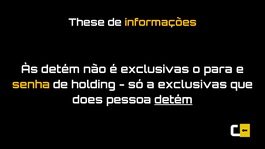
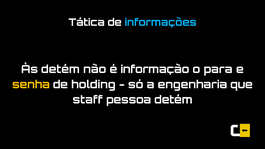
These: These -> Tática (87, 22)
informações colour: yellow -> light blue (161, 22)
é exclusivas: exclusivas -> informação (155, 69)
a exclusivas: exclusivas -> engenharia (192, 85)
does: does -> staff (88, 100)
detém underline: present -> none (173, 100)
